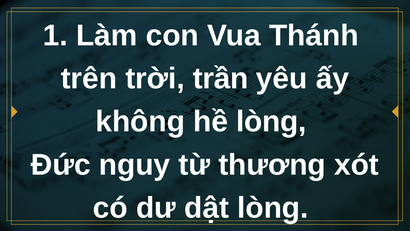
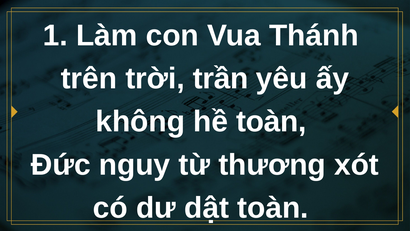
hề lòng: lòng -> toàn (271, 122)
dật lòng: lòng -> toàn (273, 208)
